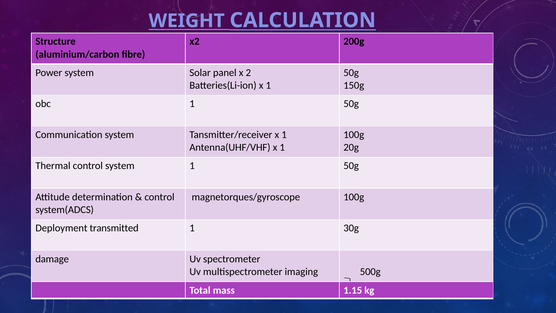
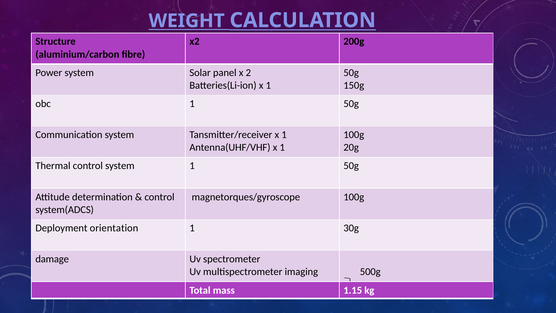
transmitted: transmitted -> orientation (114, 228)
